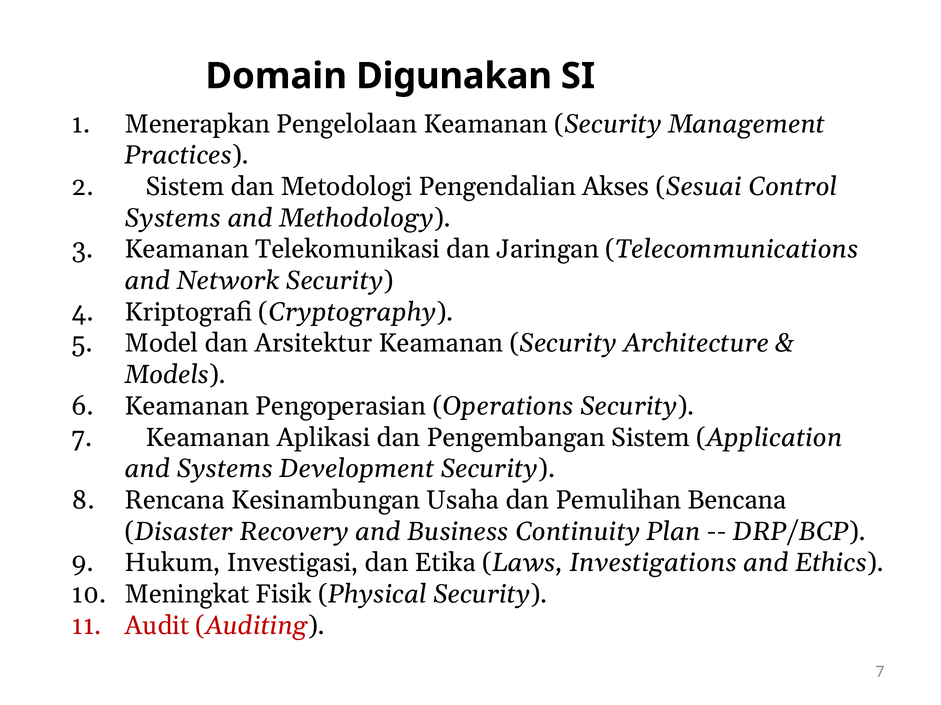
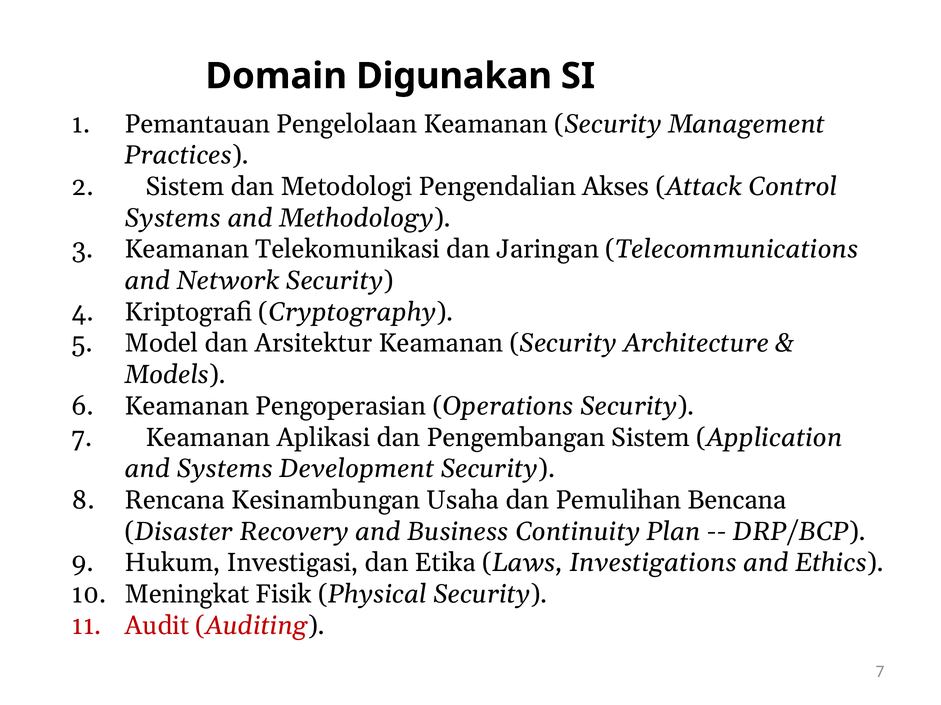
Menerapkan: Menerapkan -> Pemantauan (197, 124)
Sesuai: Sesuai -> Attack (704, 187)
